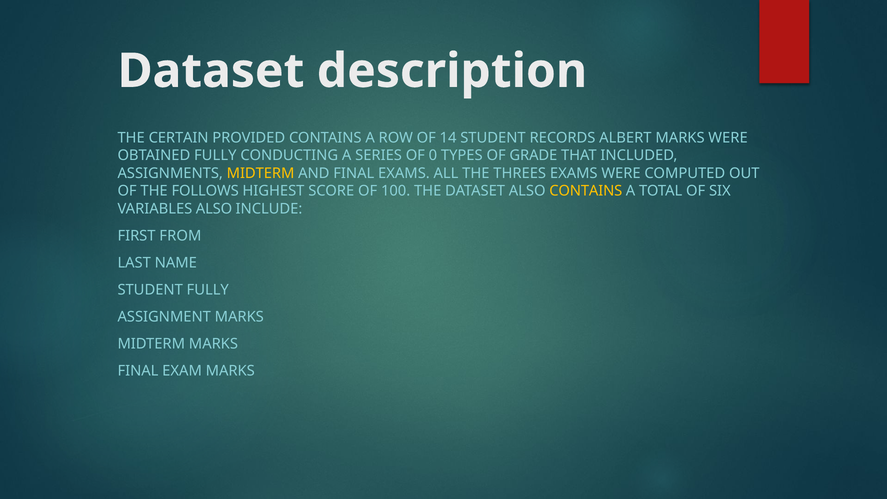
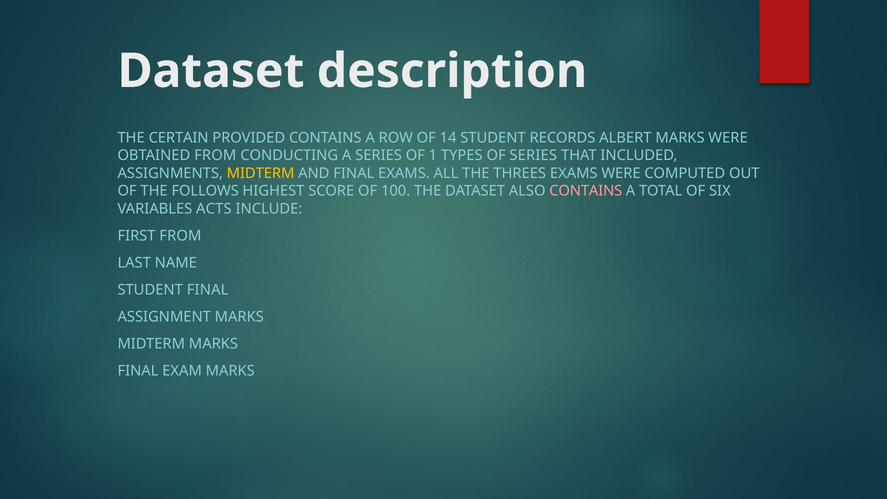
OBTAINED FULLY: FULLY -> FROM (215, 156)
0: 0 -> 1 (433, 156)
OF GRADE: GRADE -> SERIES (533, 156)
CONTAINS colour: yellow -> pink (586, 191)
VARIABLES ALSO: ALSO -> ACTS (214, 209)
STUDENT FULLY: FULLY -> FINAL (208, 290)
